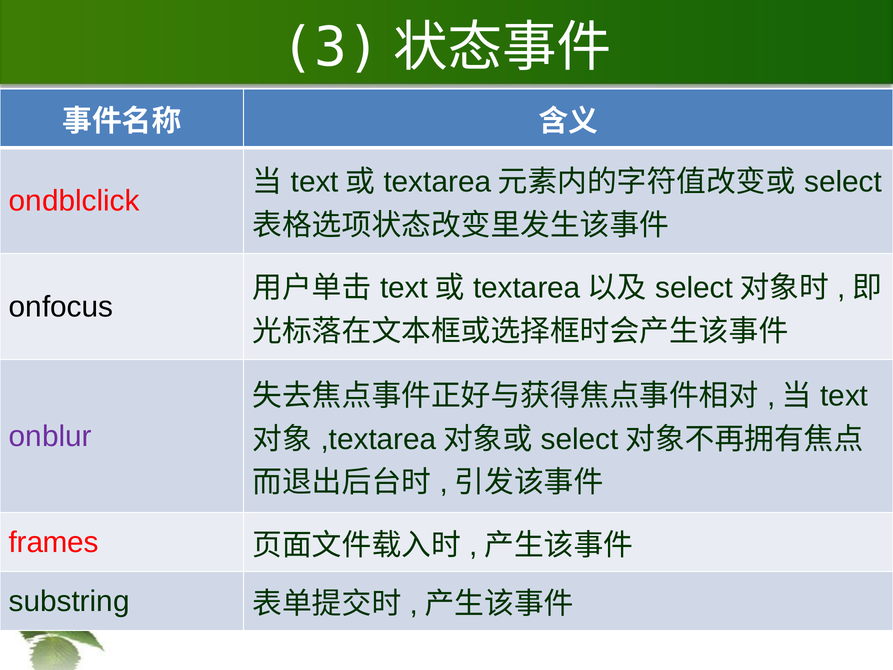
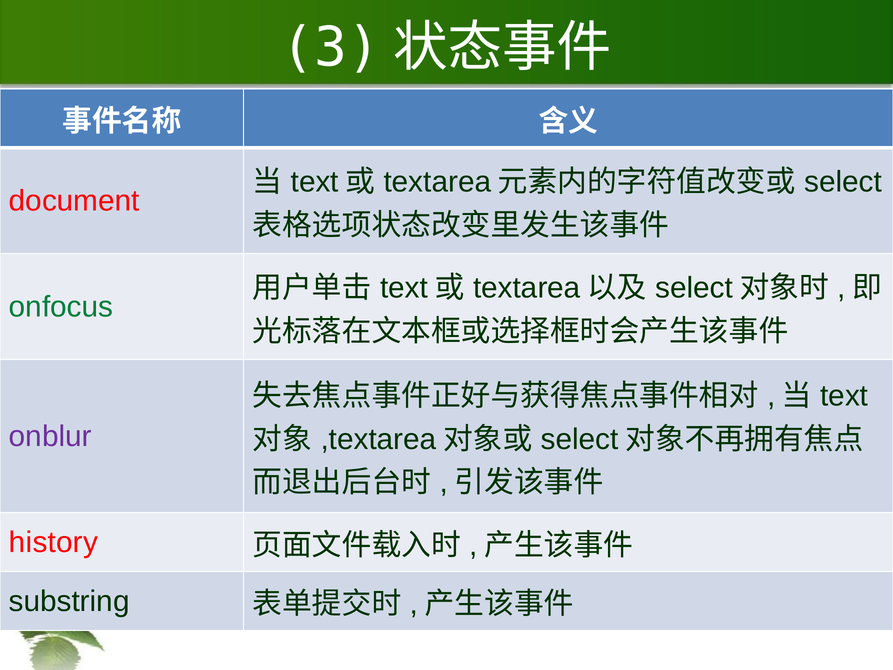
ondblclick: ondblclick -> document (74, 201)
onfocus colour: black -> green (61, 307)
frames: frames -> history (53, 542)
